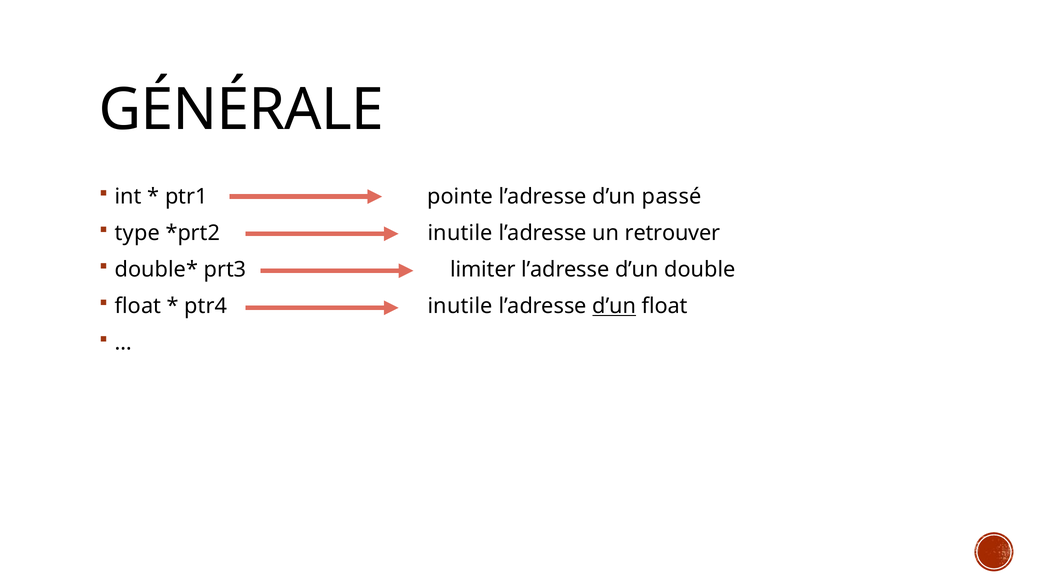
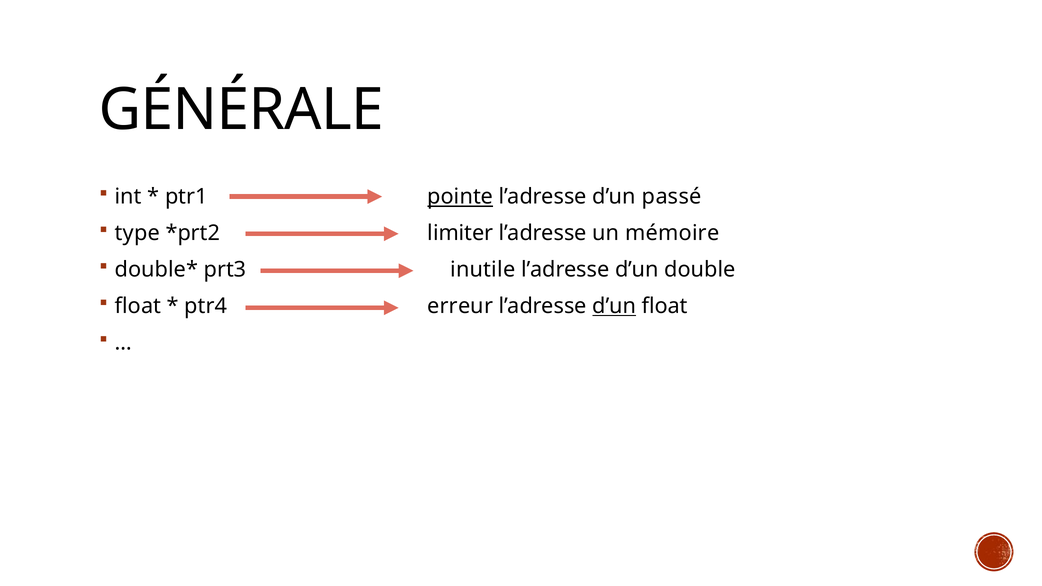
pointe underline: none -> present (460, 197)
inutile: inutile -> limiter (460, 233)
retrouver: retrouver -> mémoire (672, 233)
limiter: limiter -> inutile (483, 270)
ptr4 inutile: inutile -> erreur (460, 306)
